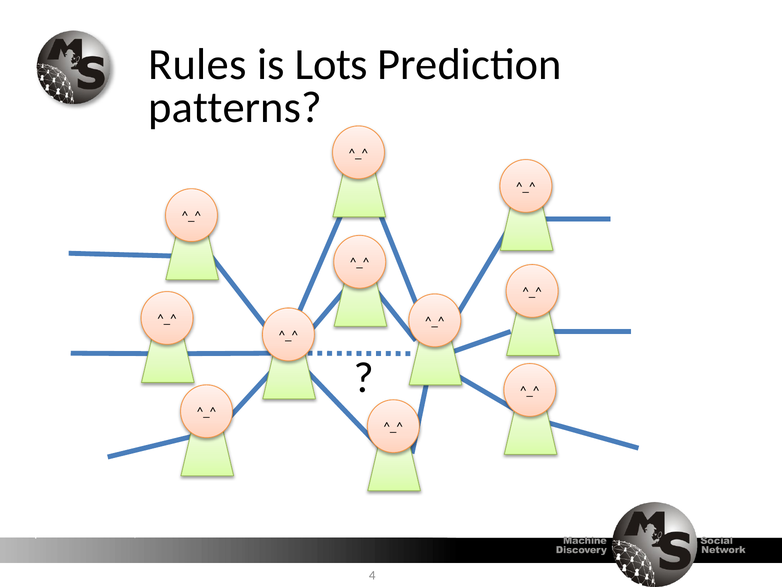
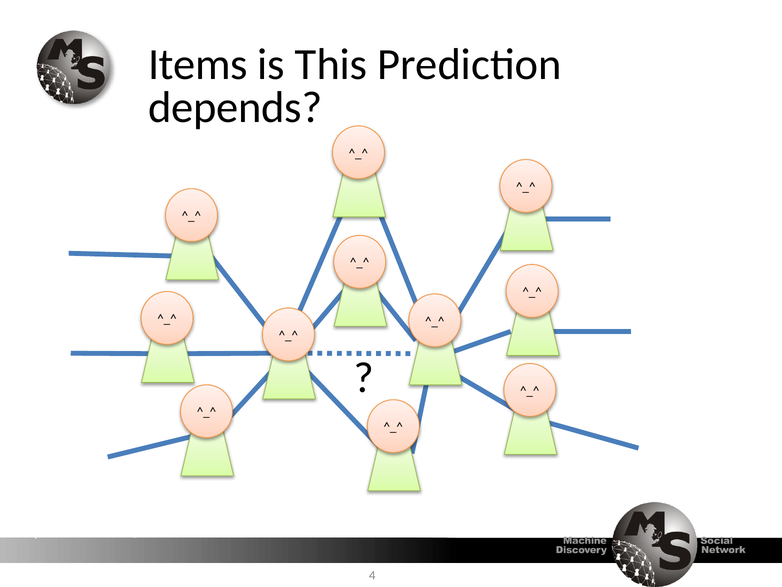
Rules: Rules -> Items (198, 65)
Lots: Lots -> This (331, 65)
patterns: patterns -> depends (235, 107)
